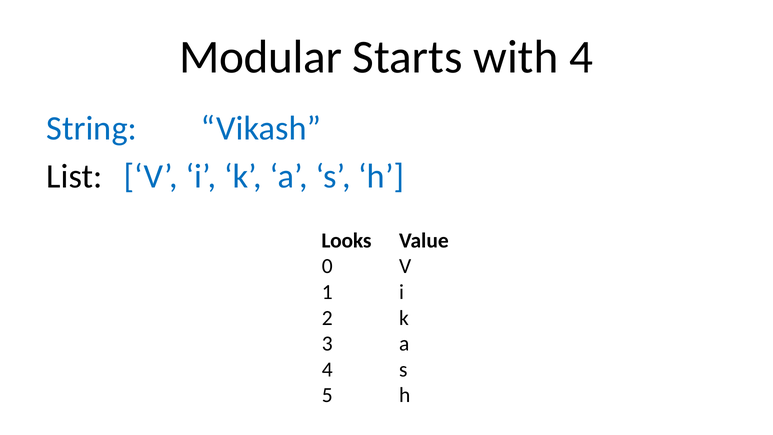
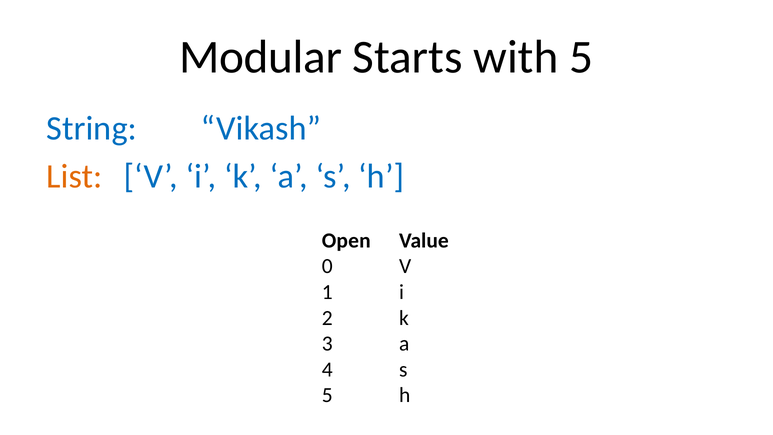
with 4: 4 -> 5 (581, 57)
List colour: black -> orange (74, 177)
Looks: Looks -> Open (346, 240)
